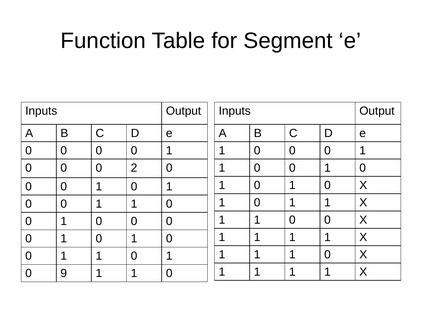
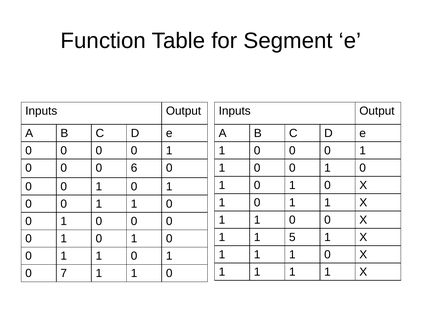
2: 2 -> 6 (134, 168)
1: 1 -> 5 (292, 237)
9: 9 -> 7 (64, 273)
